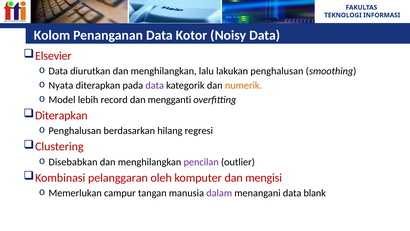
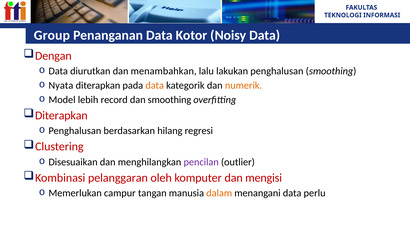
Kolom: Kolom -> Group (52, 35)
Elsevier: Elsevier -> Dengan (53, 56)
diurutkan dan menghilangkan: menghilangkan -> menambahkan (164, 71)
data colour: purple -> orange (155, 85)
dan mengganti: mengganti -> smoothing (169, 100)
Disebabkan: Disebabkan -> Disesuaikan (73, 162)
dalam colour: purple -> orange (219, 193)
blank: blank -> perlu (315, 193)
